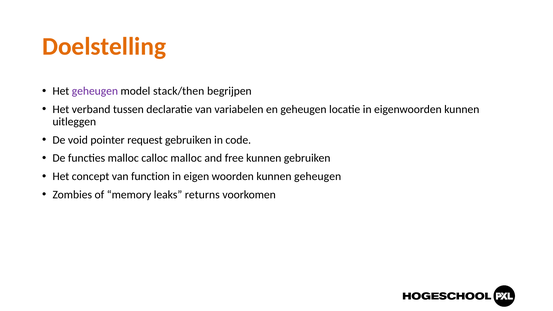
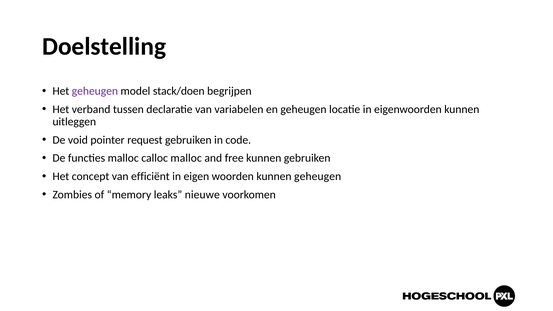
Doelstelling colour: orange -> black (104, 46)
stack/then: stack/then -> stack/doen (179, 91)
function: function -> efficiënt (150, 176)
returns: returns -> nieuwe (202, 195)
